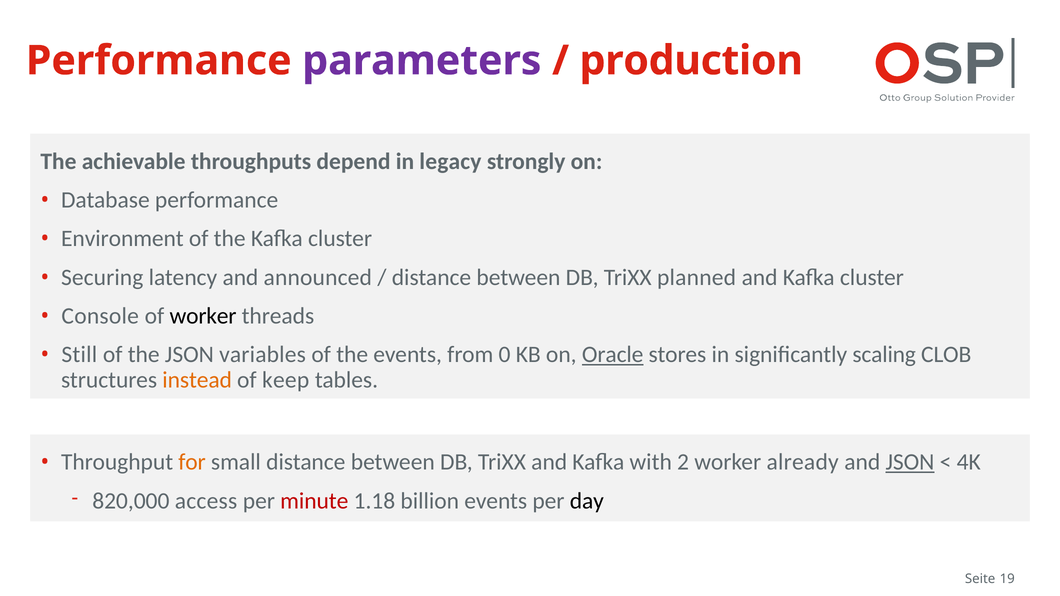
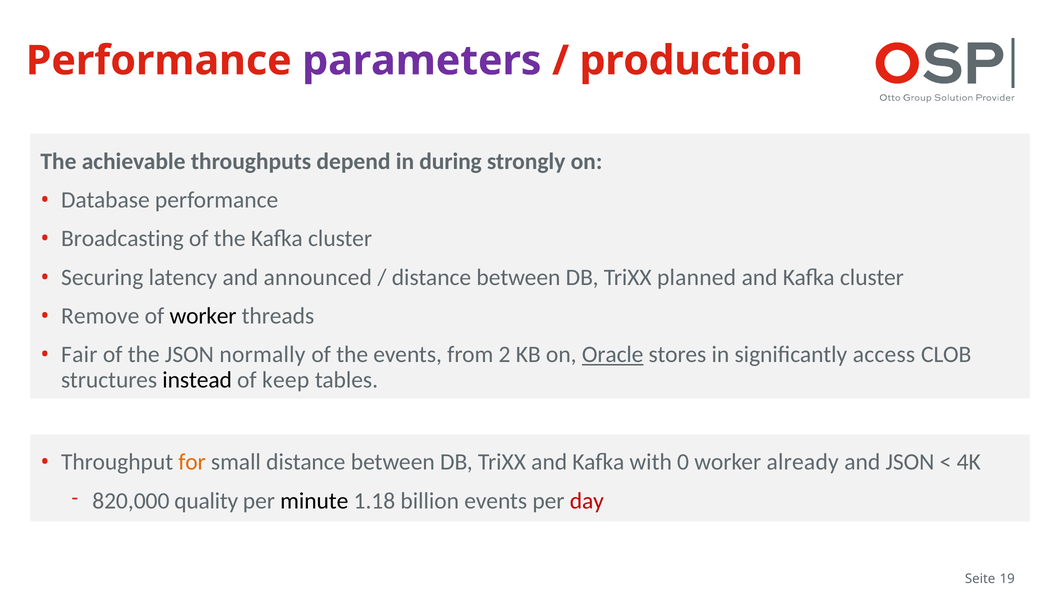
legacy: legacy -> during (451, 161)
Environment: Environment -> Broadcasting (122, 239)
Console: Console -> Remove (100, 316)
Still: Still -> Fair (79, 355)
variables: variables -> normally (262, 355)
0: 0 -> 2 (504, 355)
scaling: scaling -> access (884, 355)
instead colour: orange -> black (197, 380)
2: 2 -> 0 (683, 462)
JSON underline: present -> none (910, 462)
access: access -> quality (206, 501)
minute colour: red -> black (314, 501)
day colour: black -> red (587, 501)
